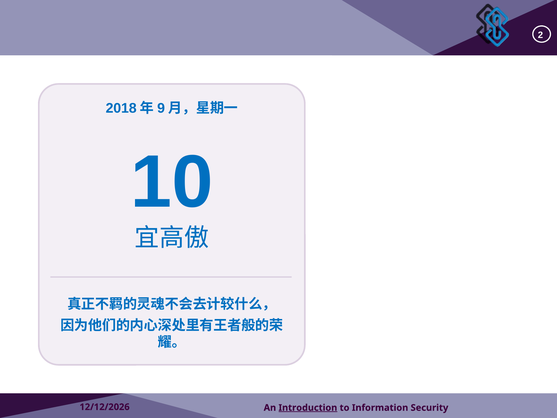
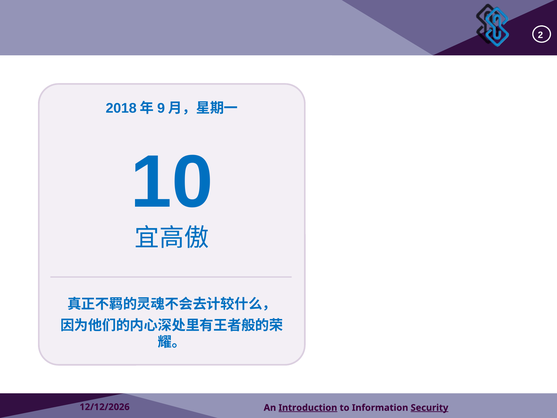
Security underline: none -> present (429, 407)
